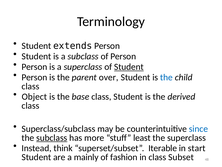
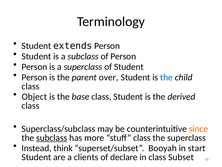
Student underline: present -> none (129, 67)
since colour: blue -> orange (198, 128)
stuff least: least -> class (142, 137)
Iterable: Iterable -> Booyah (163, 148)
mainly: mainly -> clients (86, 157)
fashion: fashion -> declare (124, 157)
